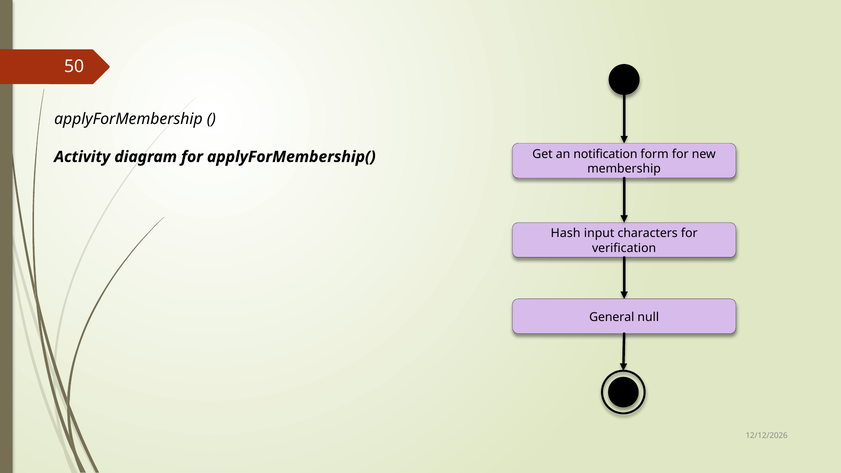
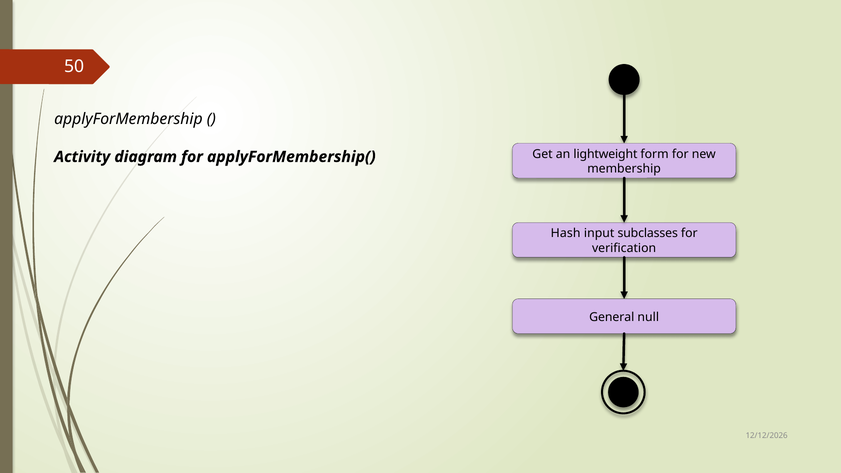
notification: notification -> lightweight (605, 154)
characters: characters -> subclasses (648, 233)
